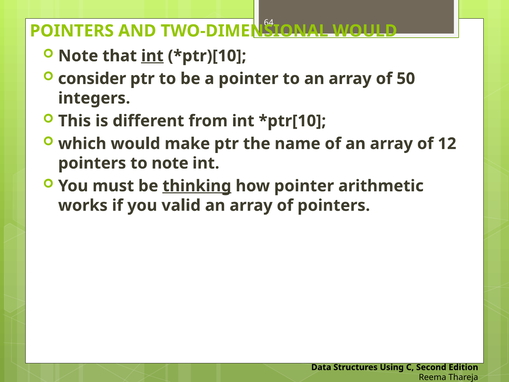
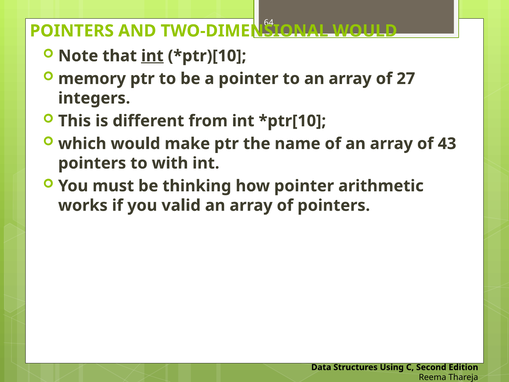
consider: consider -> memory (92, 79)
50: 50 -> 27 (406, 79)
12: 12 -> 43 (447, 144)
to note: note -> with (170, 163)
thinking underline: present -> none (197, 186)
